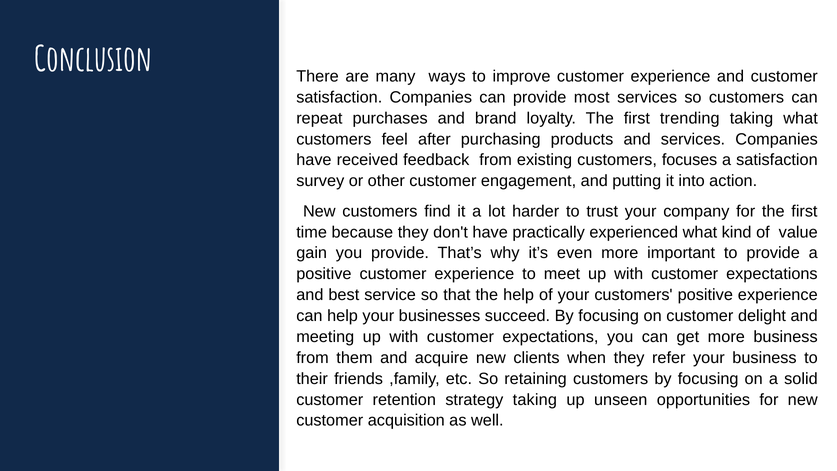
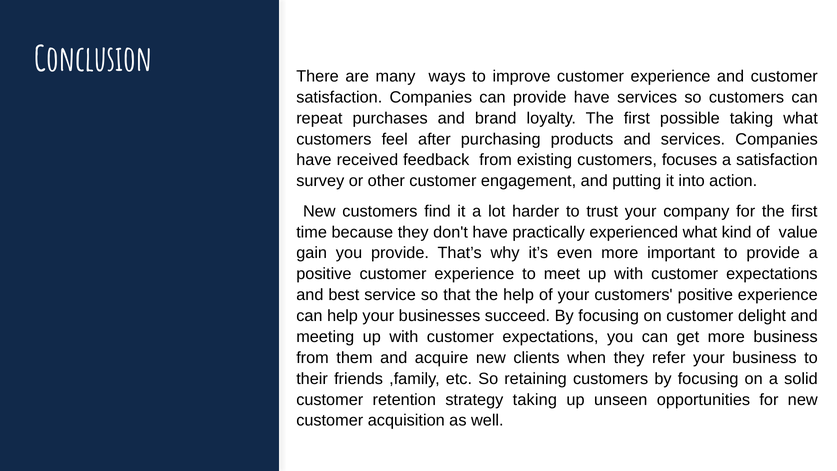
provide most: most -> have (592, 97)
trending: trending -> possible (690, 118)
